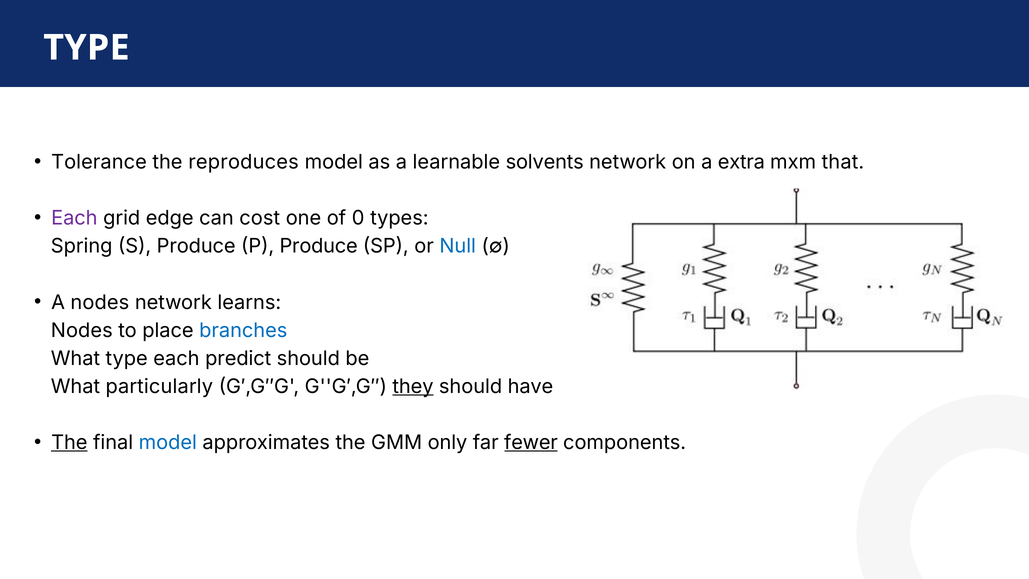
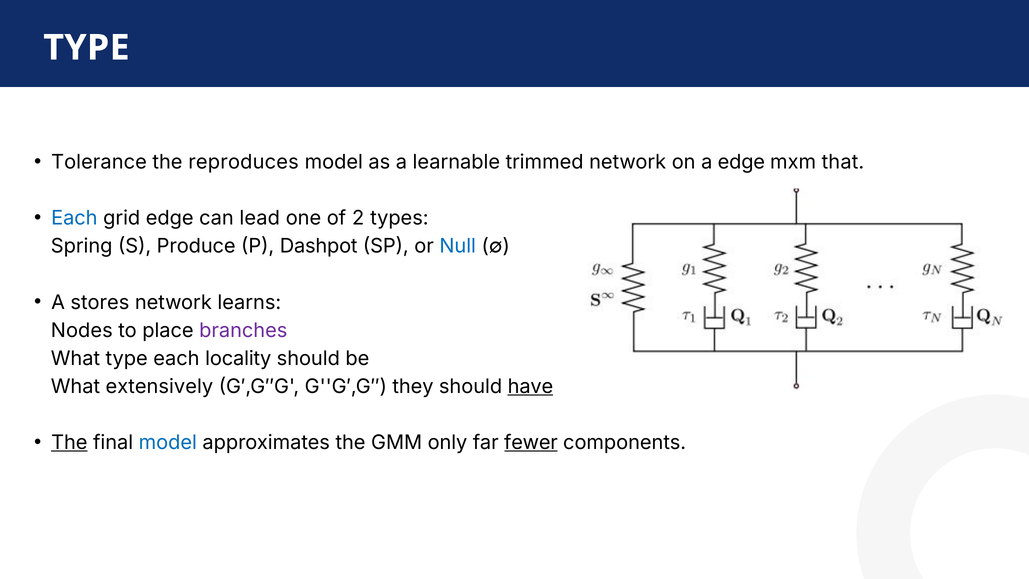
solvents: solvents -> trimmed (545, 162)
a extra: extra -> edge (741, 162)
Each colour: purple -> blue (74, 218)
cost: cost -> lead (260, 218)
0: 0 -> 2 (358, 218)
P Produce: Produce -> Dashpot (319, 246)
A nodes: nodes -> stores (100, 302)
branches colour: blue -> purple (243, 330)
predict: predict -> locality (238, 358)
particularly: particularly -> extensively (159, 386)
they underline: present -> none (413, 386)
have underline: none -> present (530, 386)
